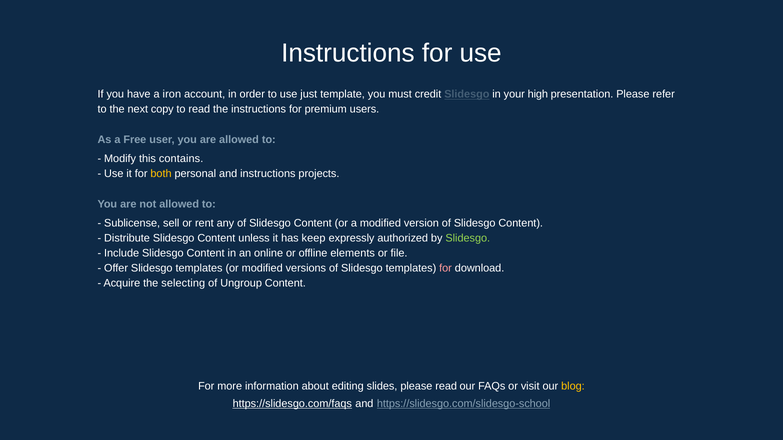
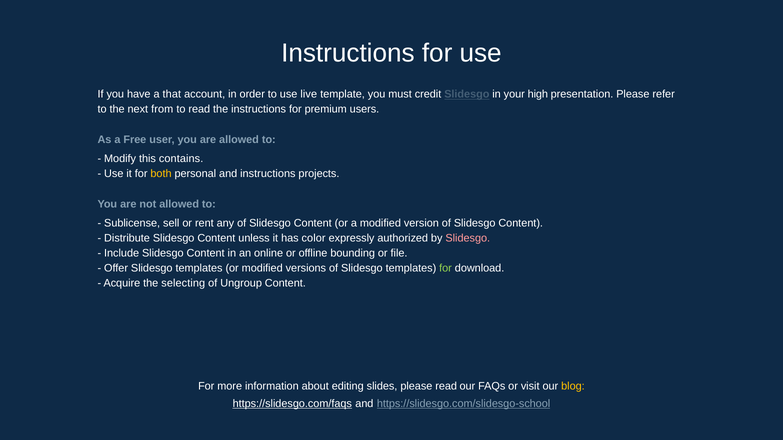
iron: iron -> that (172, 94)
just: just -> live (309, 94)
copy: copy -> from (162, 109)
keep: keep -> color (314, 239)
Slidesgo colour: light green -> pink (468, 239)
elements: elements -> bounding (353, 254)
for colour: pink -> light green (446, 269)
